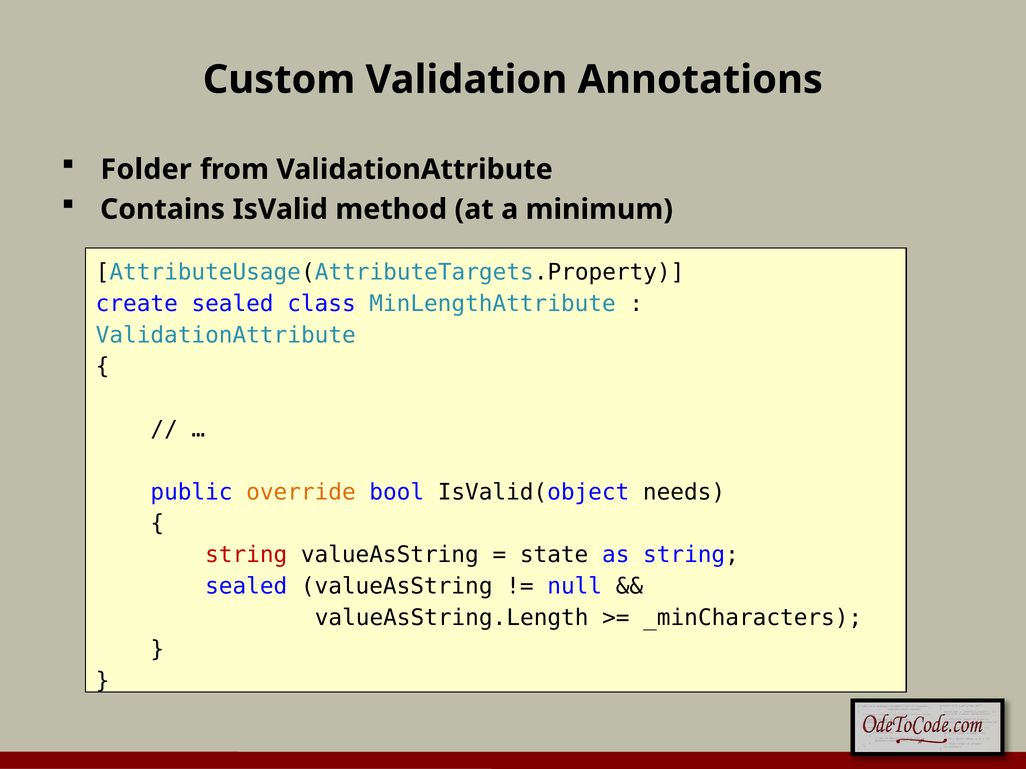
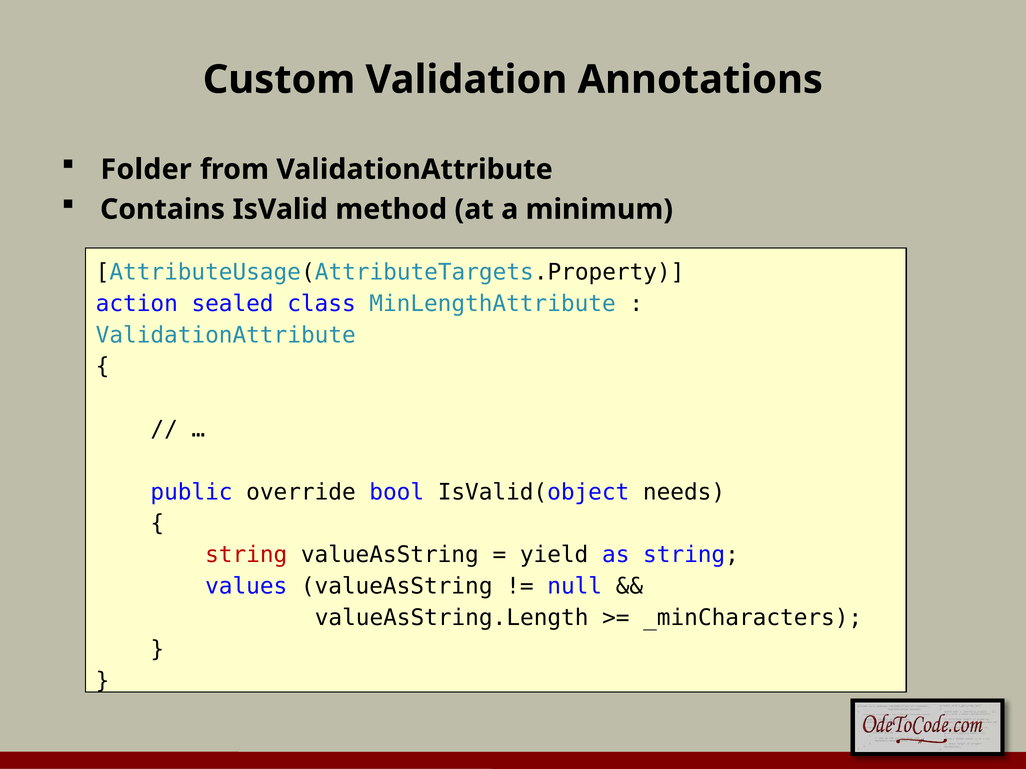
create: create -> action (137, 304)
override colour: orange -> black (301, 492)
state: state -> yield (554, 555)
sealed: sealed -> values (246, 587)
